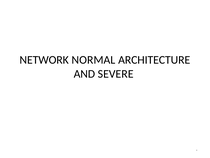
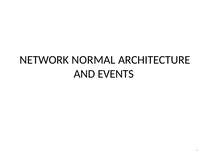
SEVERE: SEVERE -> EVENTS (116, 74)
